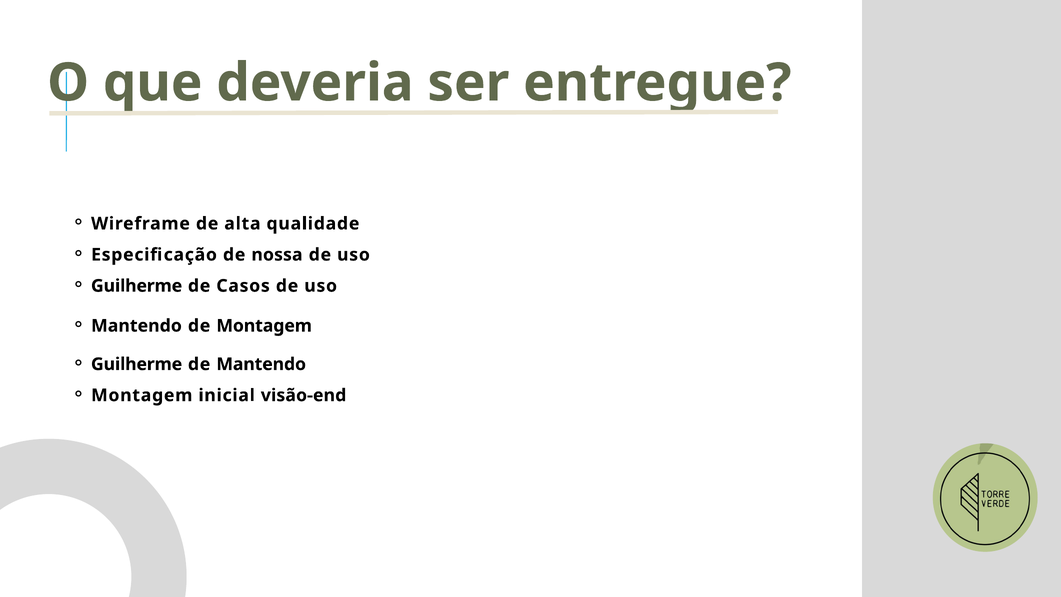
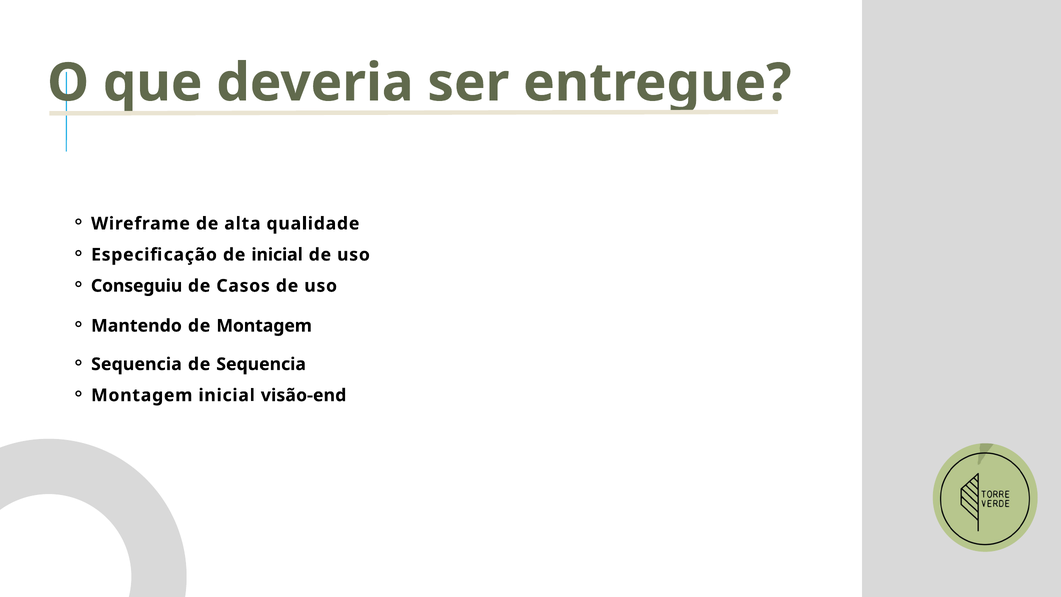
de nossa: nossa -> inicial (277, 255)
Guilherme: Guilherme -> Conseguiu (137, 286)
Guilherme: Guilherme -> Sequencia (136, 364)
de Mantendo: Mantendo -> Sequencia (261, 364)
